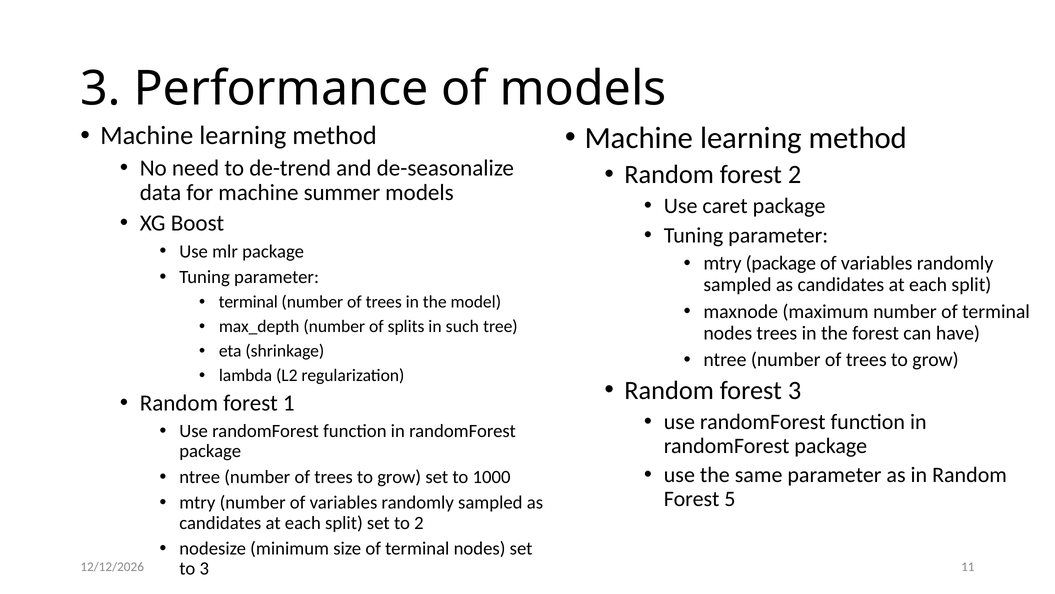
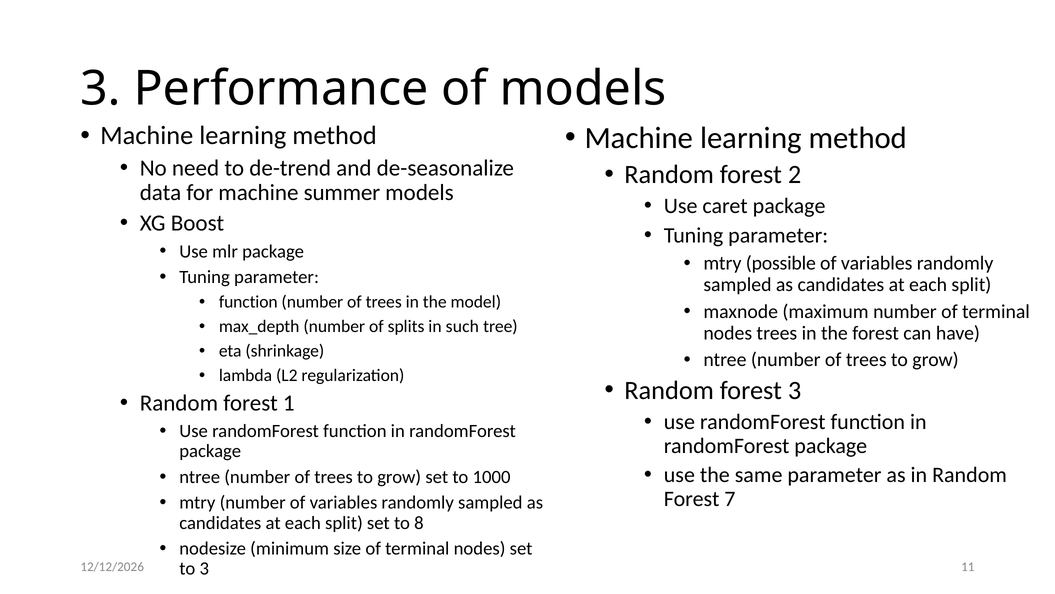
mtry package: package -> possible (781, 263)
terminal: terminal -> function (248, 302)
5: 5 -> 7 (730, 498)
to 2: 2 -> 8 (419, 522)
